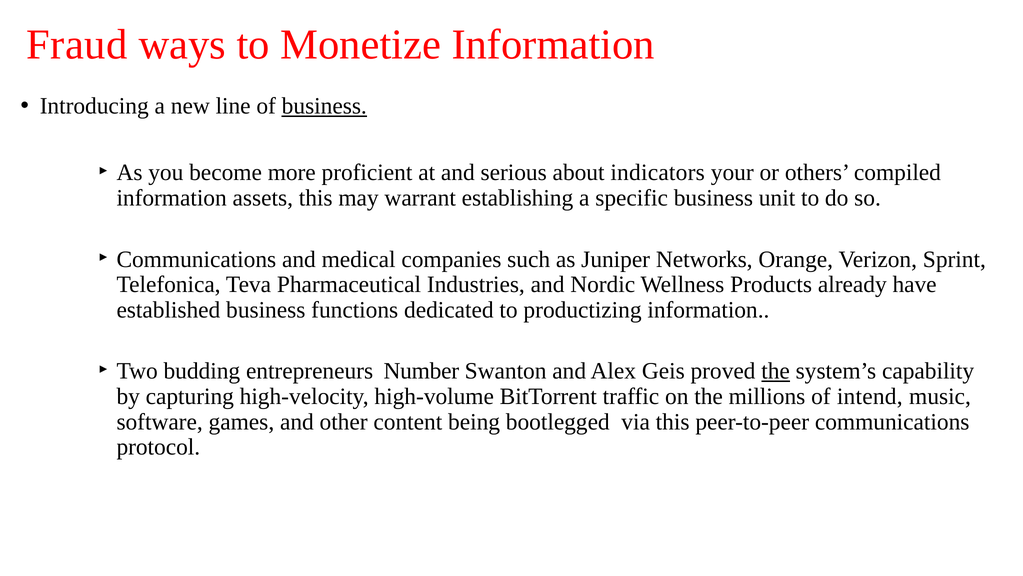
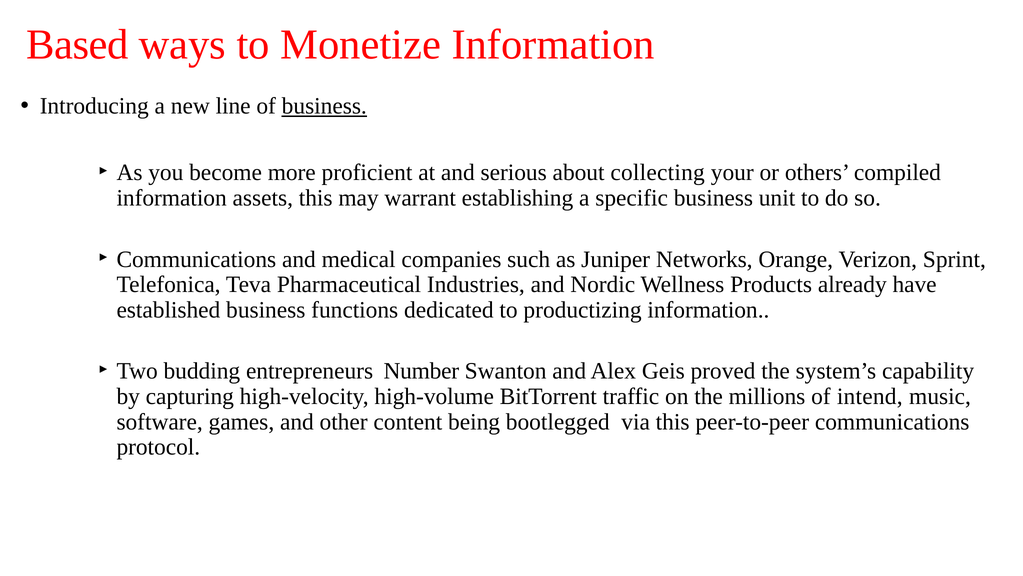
Fraud: Fraud -> Based (77, 44)
indicators: indicators -> collecting (658, 173)
the underline: present -> none (776, 371)
